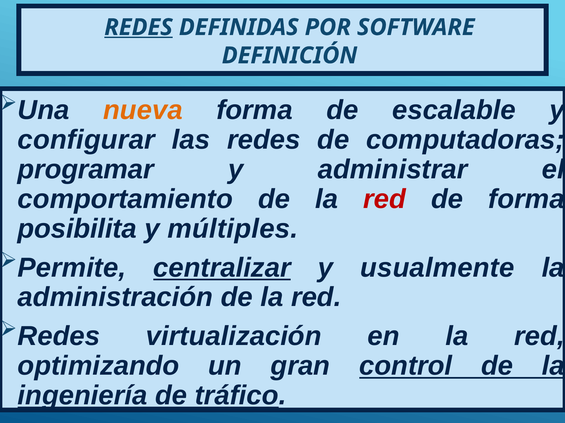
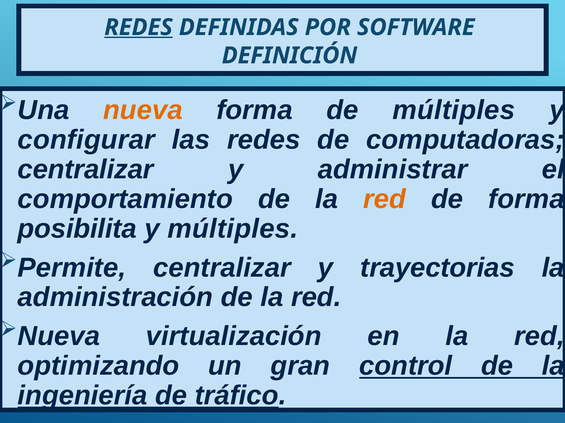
de escalable: escalable -> múltiples (454, 110)
programar: programar -> centralizar (86, 170)
red colour: red -> orange (385, 199)
centralizar underline: present -> none (222, 268)
usualmente: usualmente -> trayectorias (437, 268)
Redes: Redes -> Nueva (59, 337)
